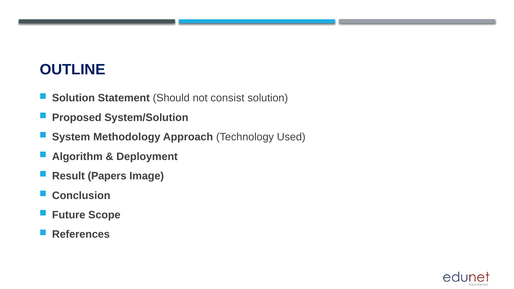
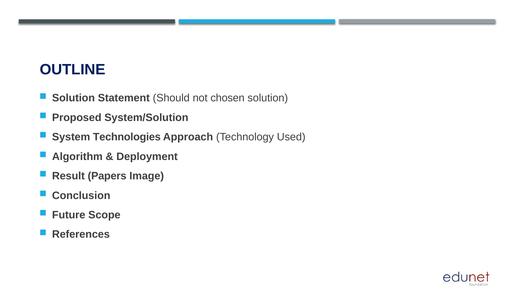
consist: consist -> chosen (228, 98)
Methodology: Methodology -> Technologies (127, 137)
